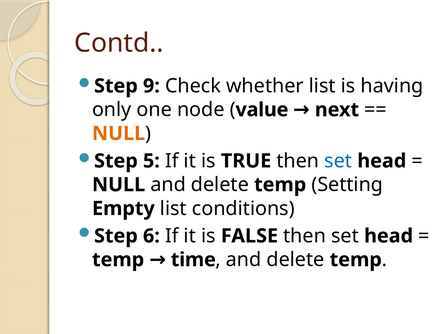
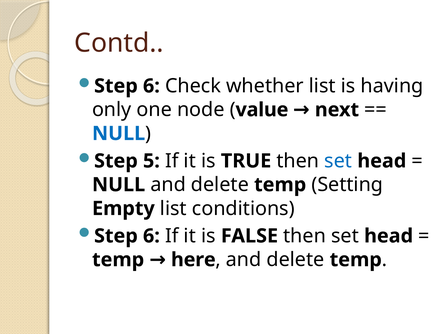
9: 9 -> 6 (151, 86)
NULL colour: orange -> blue (119, 133)
time: time -> here (193, 260)
